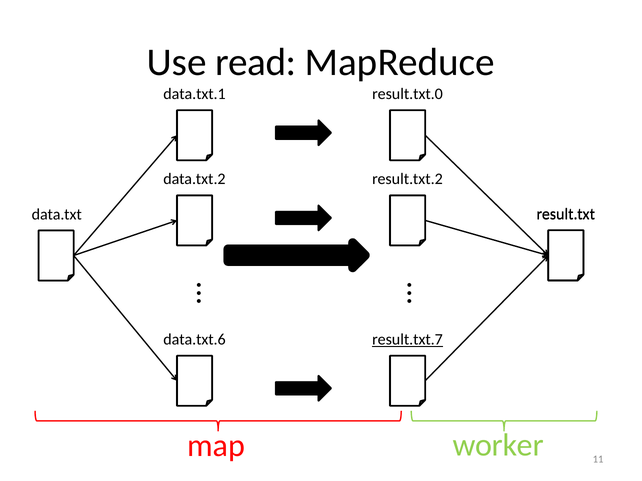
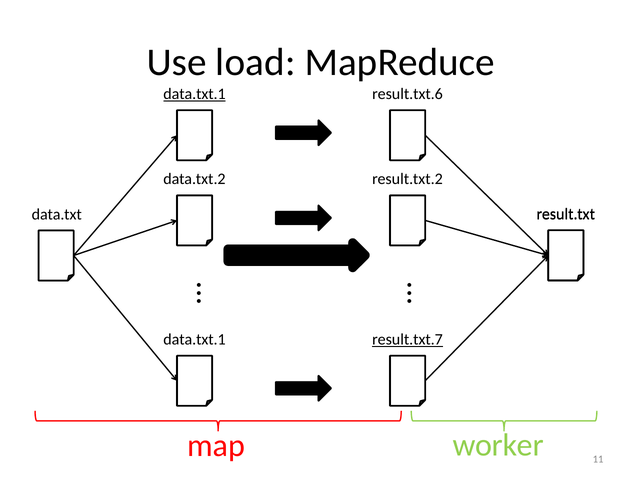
read: read -> load (255, 62)
data.txt.1 underline: none -> present (194, 94)
result.txt.0: result.txt.0 -> result.txt.6 (408, 94)
data.txt.6: data.txt.6 -> data.txt.1 (194, 340)
